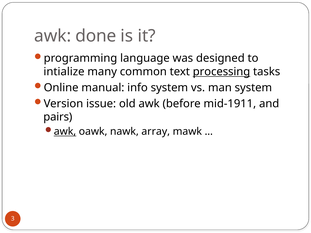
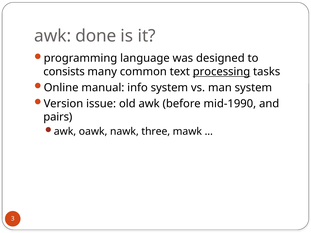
intialize: intialize -> consists (64, 72)
mid-1911: mid-1911 -> mid-1990 (230, 104)
awk underline: present -> none (65, 132)
array: array -> three (156, 132)
